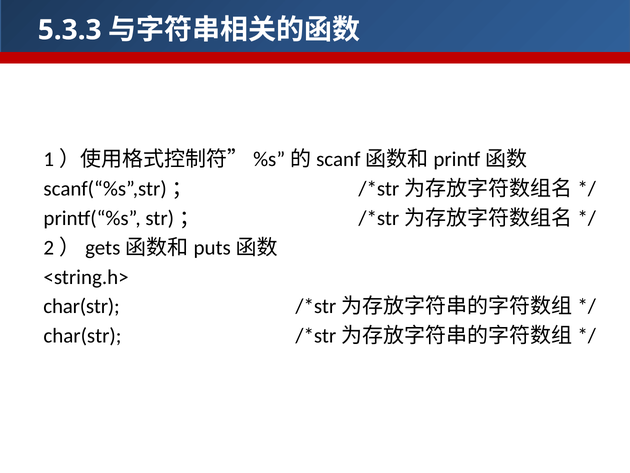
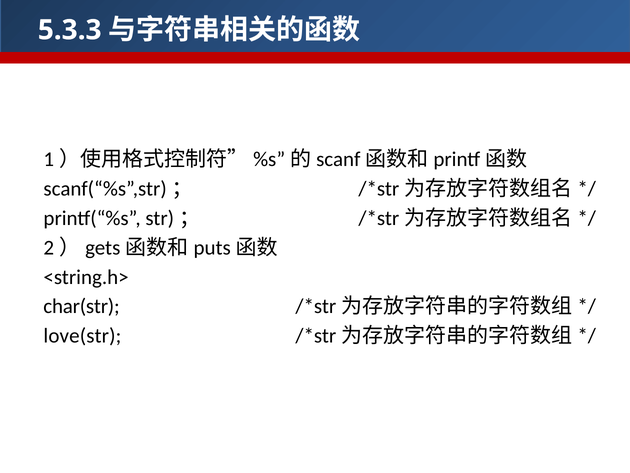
char(str: char(str -> love(str (82, 336)
